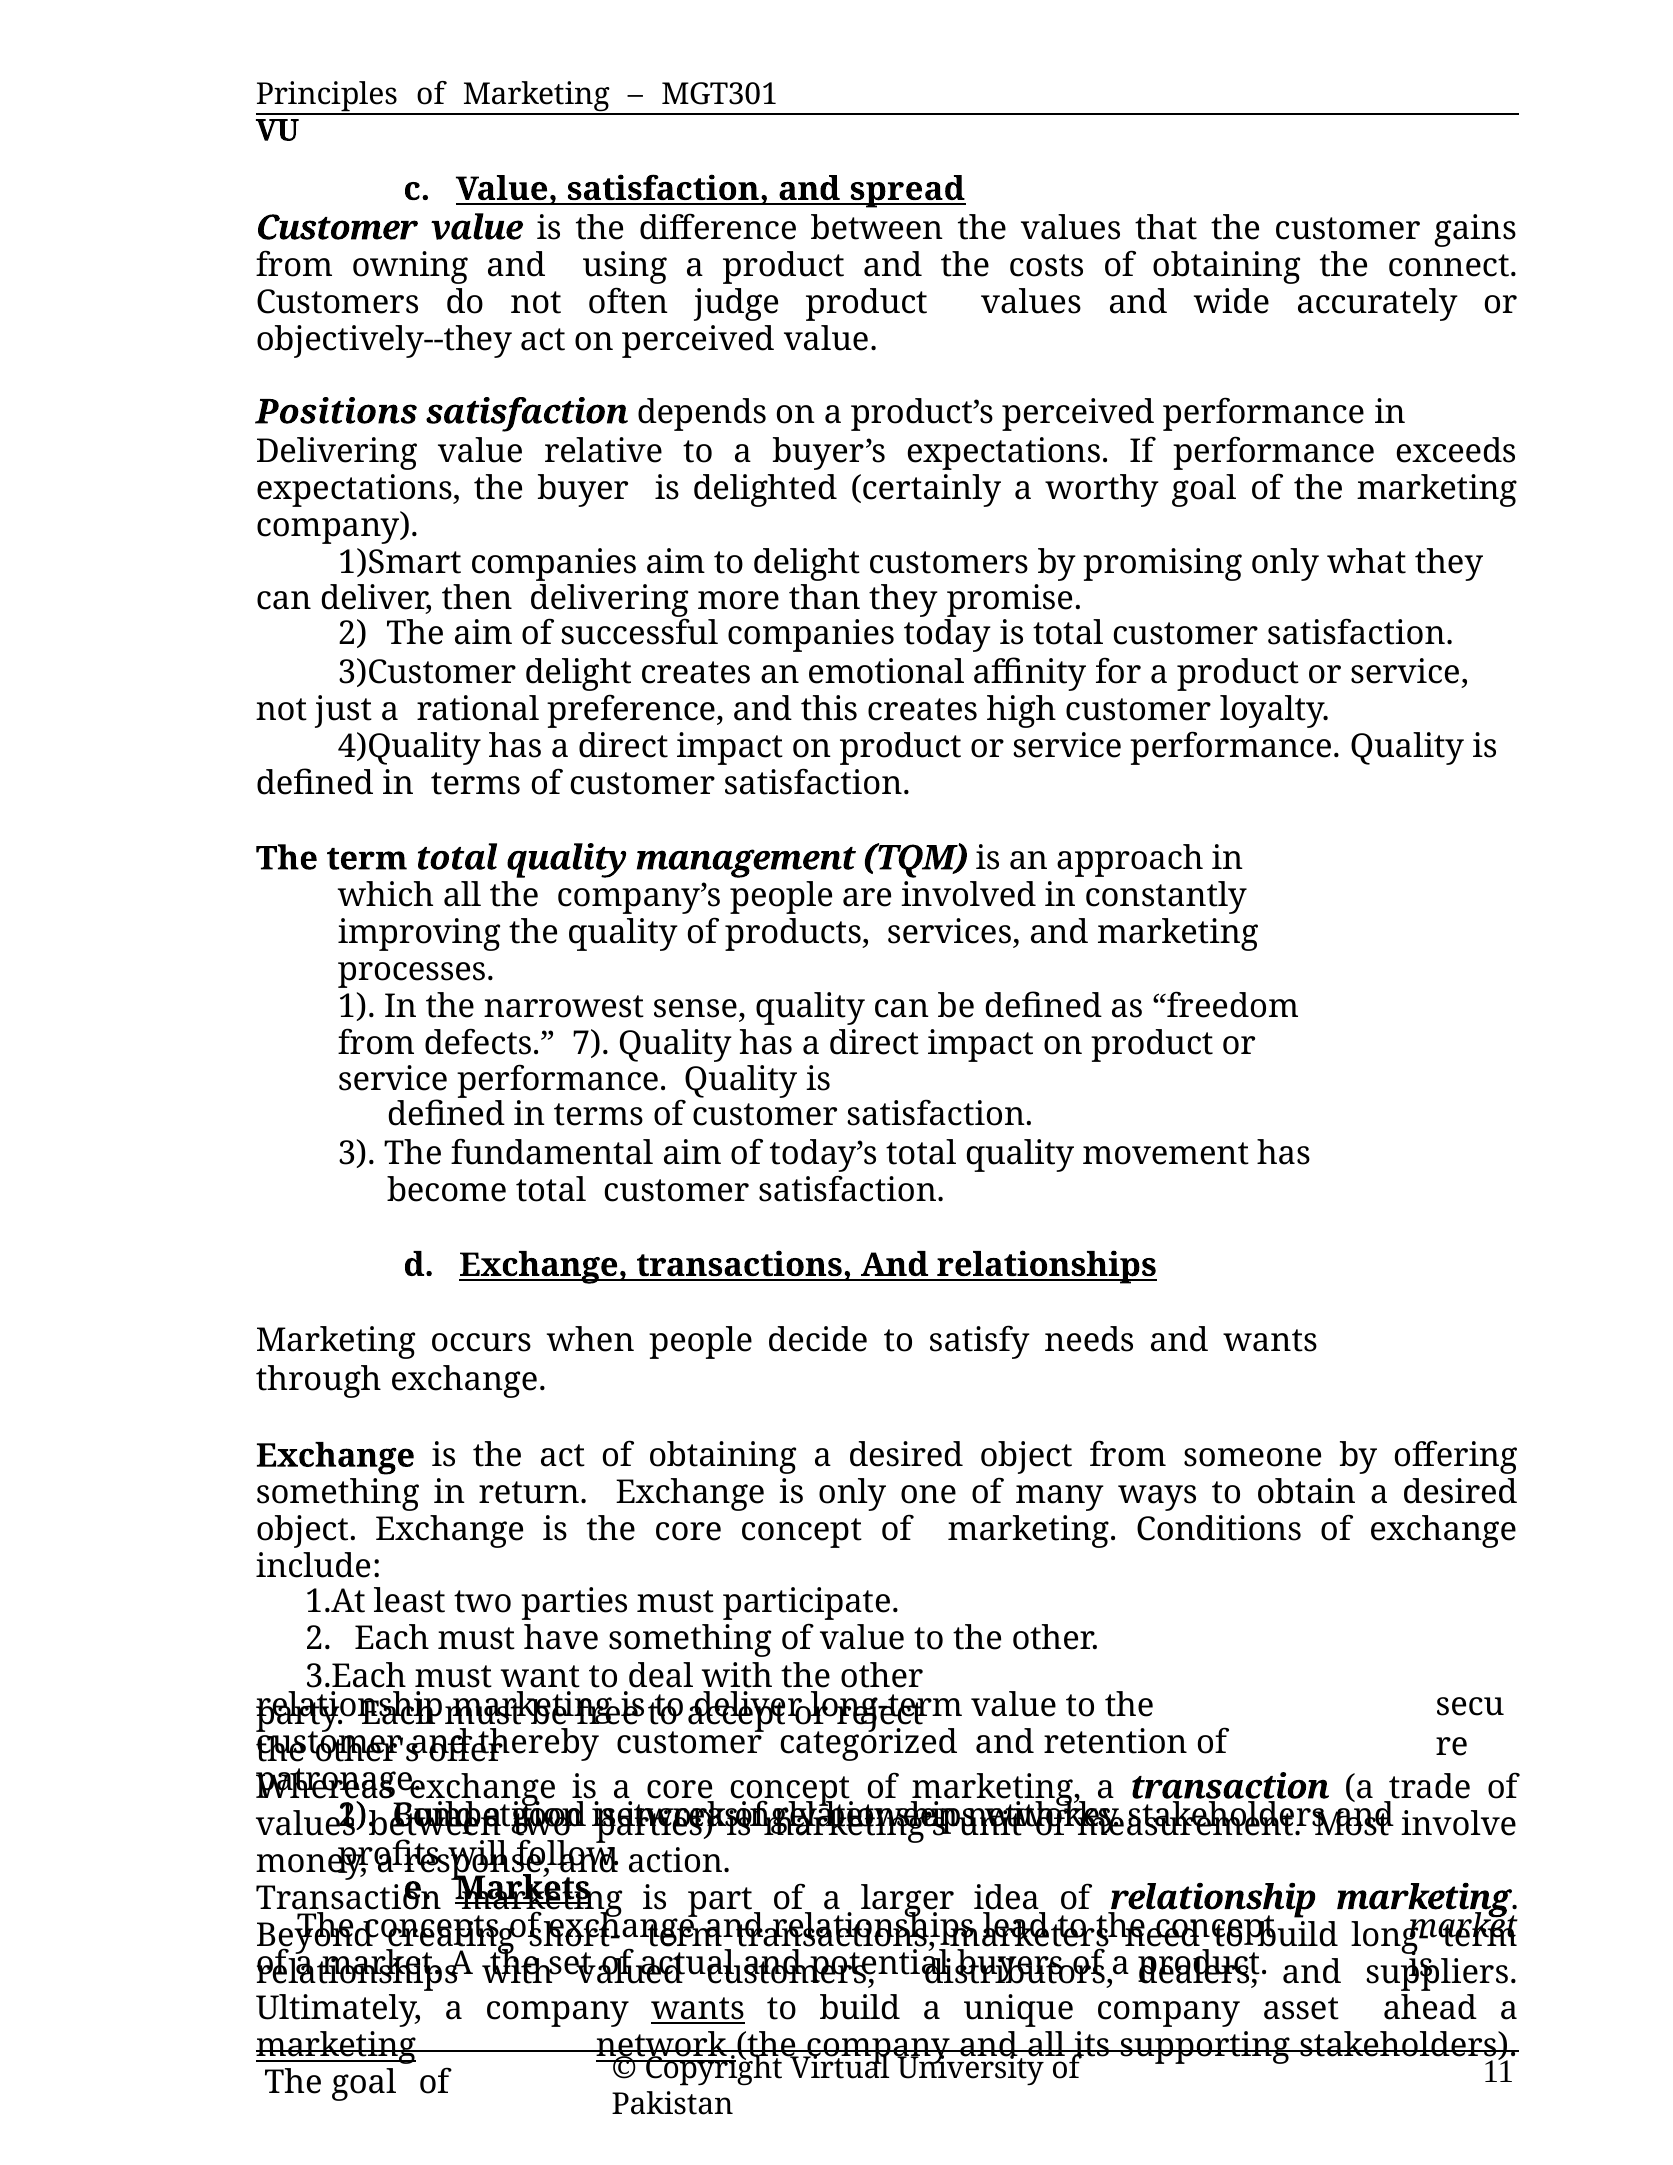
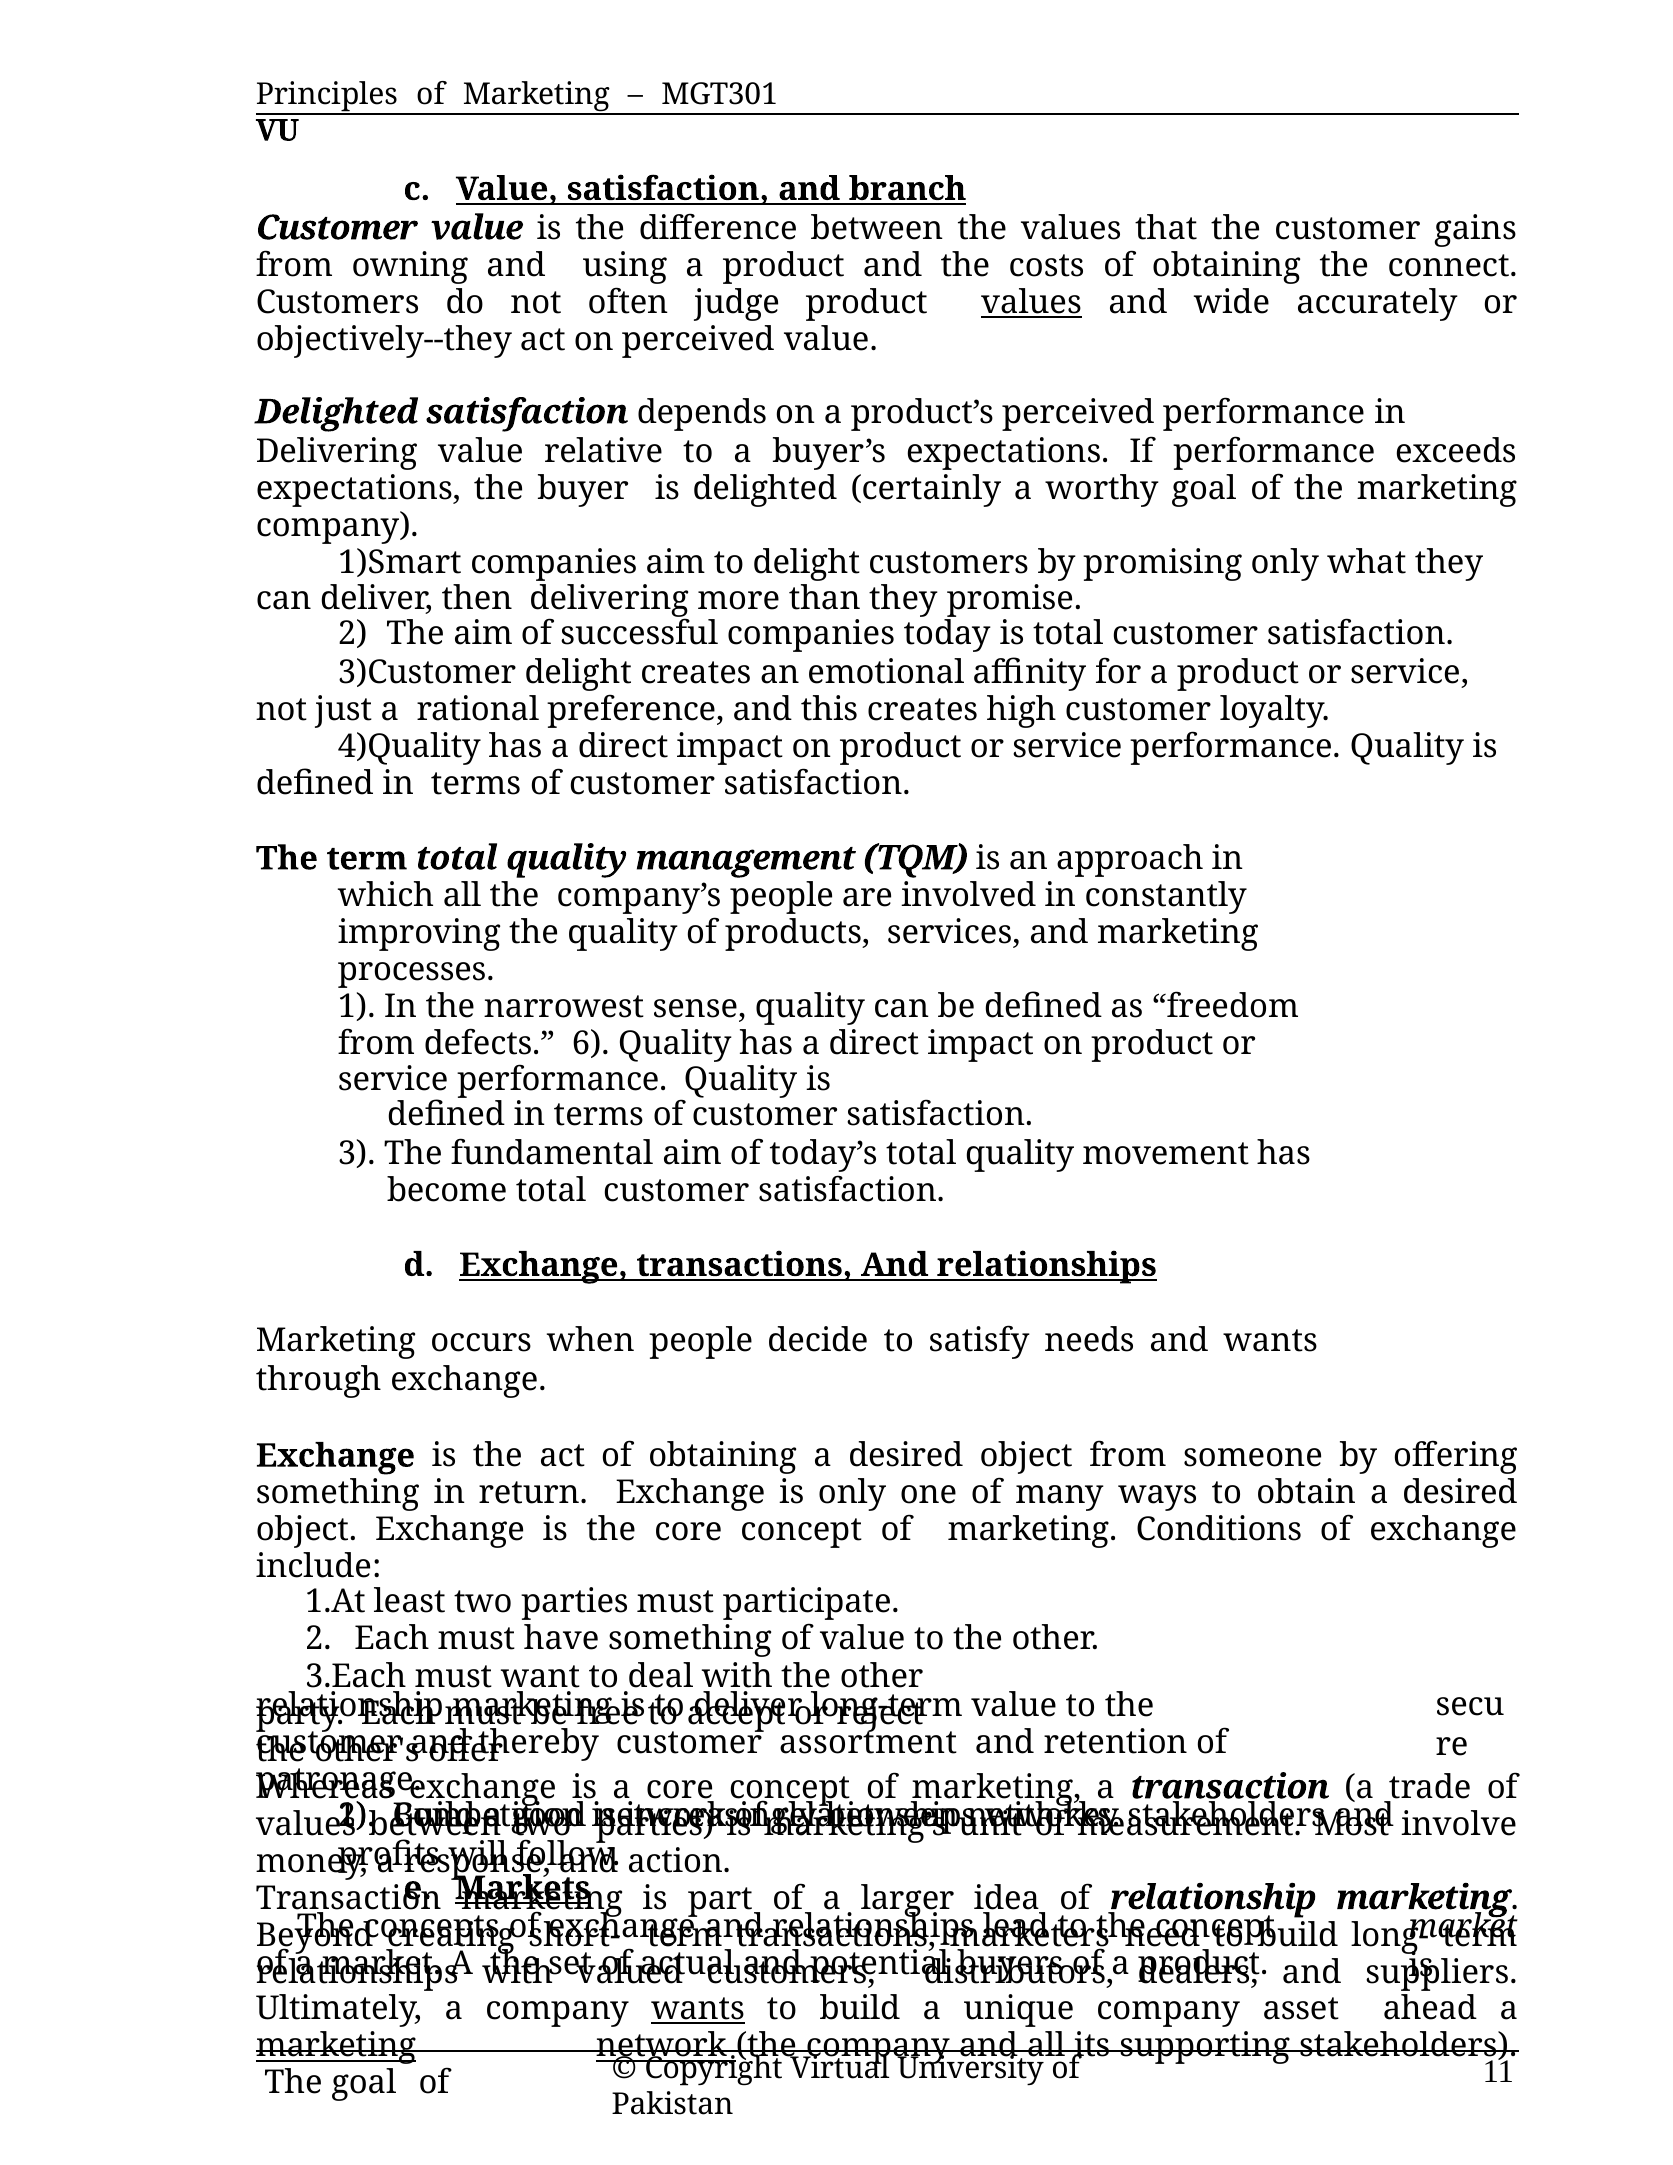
spread: spread -> branch (908, 189)
values underline: none -> present (1031, 302)
Positions: Positions -> Delighted (337, 412)
7: 7 -> 6 (591, 1043)
categorized: categorized -> assortment (868, 1743)
